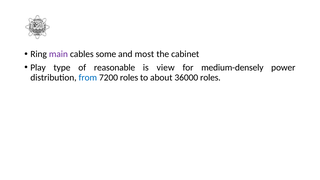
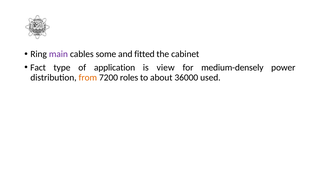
most: most -> fitted (144, 54)
Play: Play -> Fact (38, 68)
reasonable: reasonable -> application (115, 68)
from colour: blue -> orange (88, 78)
36000 roles: roles -> used (210, 78)
